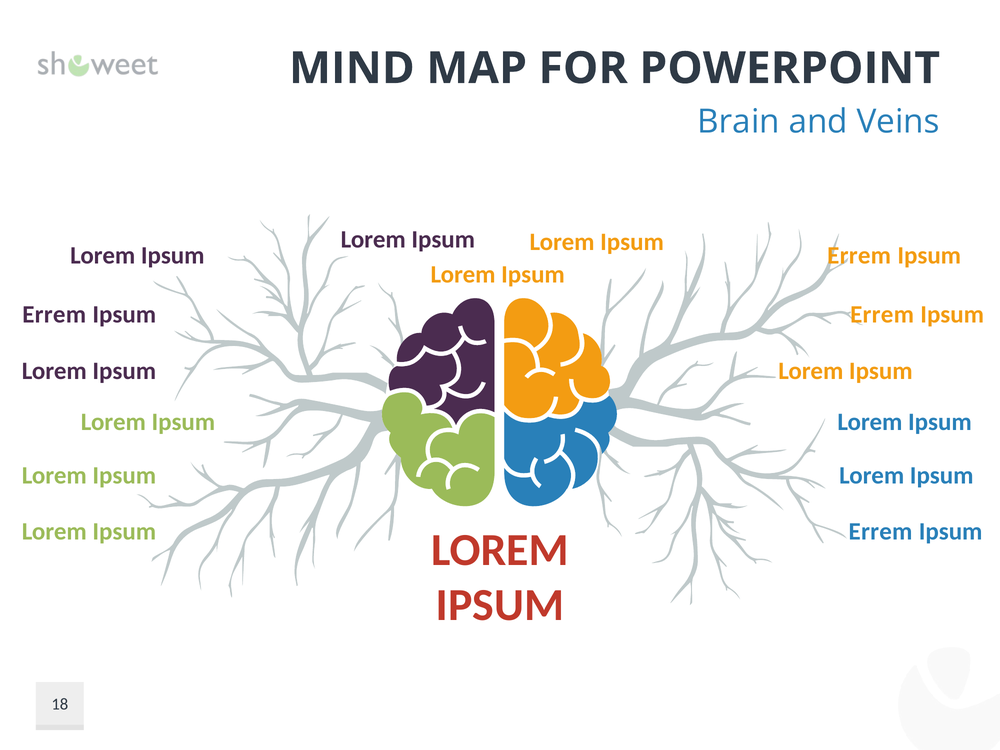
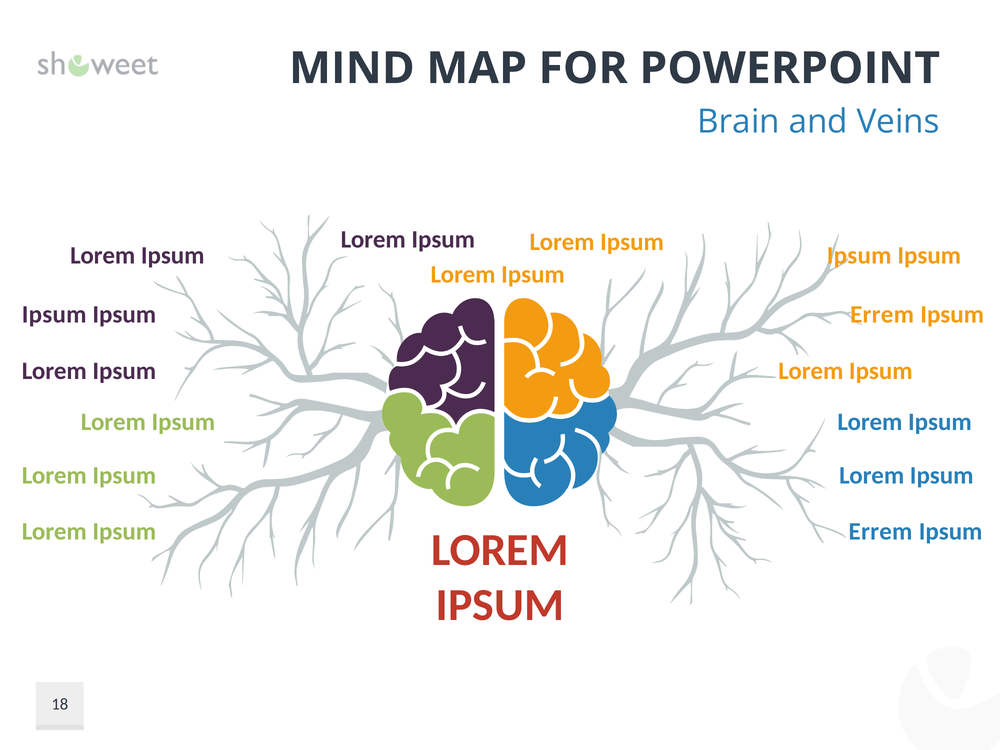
Errem: Errem -> Ipsum (859, 256)
Errem: Errem -> Ipsum (54, 315)
